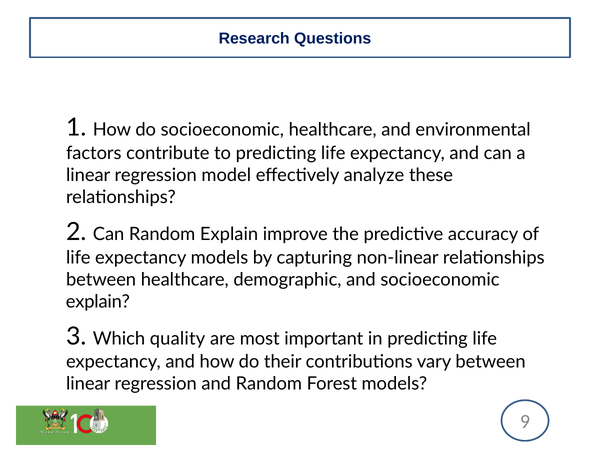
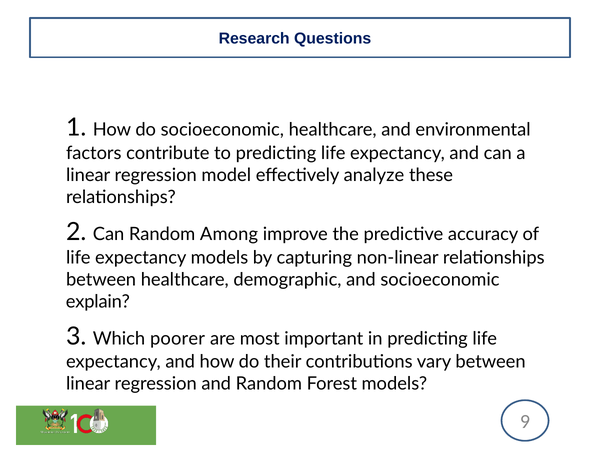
Random Explain: Explain -> Among (229, 234)
quality: quality -> poorer (178, 339)
